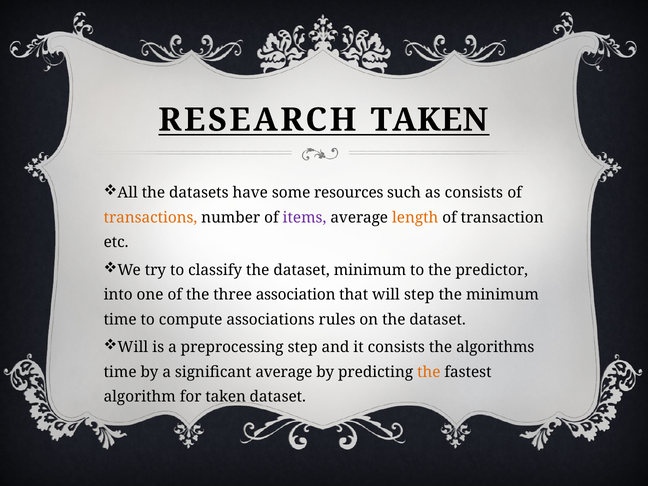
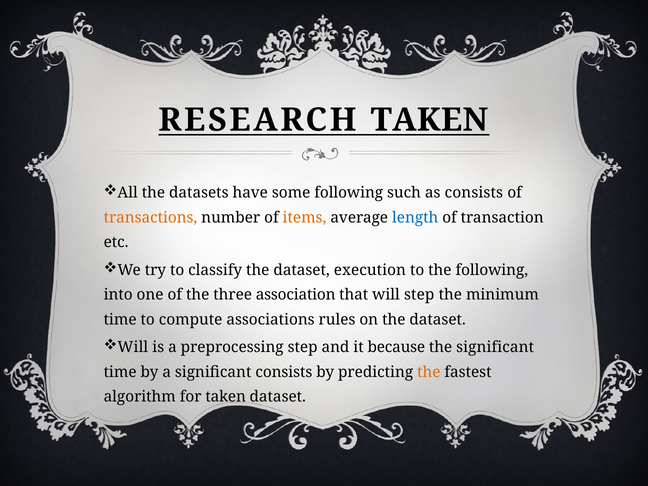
some resources: resources -> following (349, 193)
items colour: purple -> orange (304, 218)
length colour: orange -> blue (415, 218)
dataset minimum: minimum -> execution (370, 270)
the predictor: predictor -> following (492, 270)
it consists: consists -> because (396, 347)
the algorithms: algorithms -> significant (495, 347)
significant average: average -> consists (284, 372)
